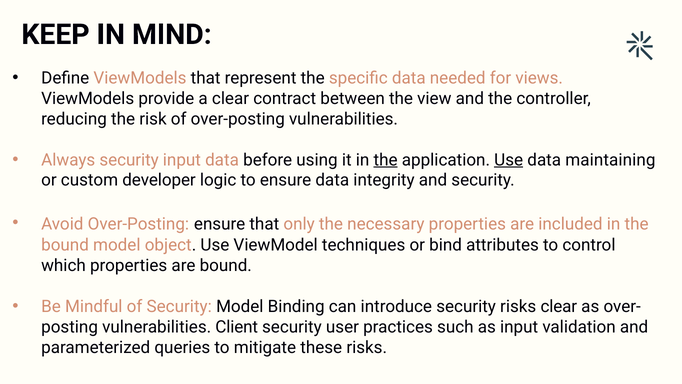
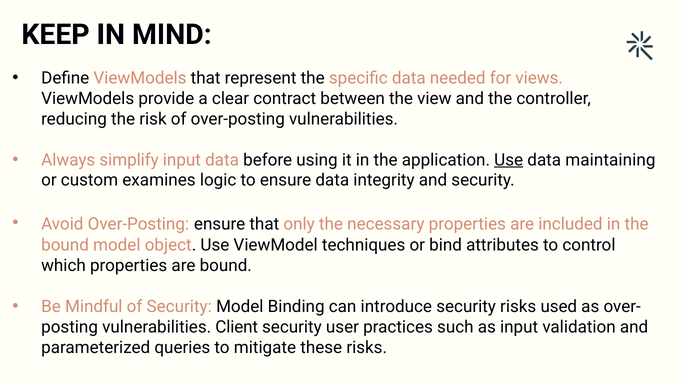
Always security: security -> simplify (129, 160)
the underline: present -> none (386, 160)
developer: developer -> examines (159, 180)
risks clear: clear -> used (559, 306)
